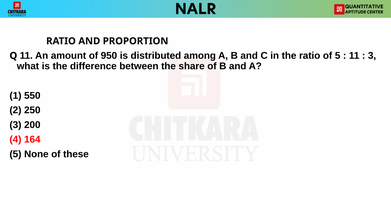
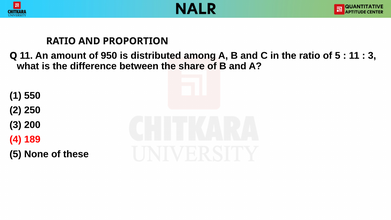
164: 164 -> 189 (32, 139)
